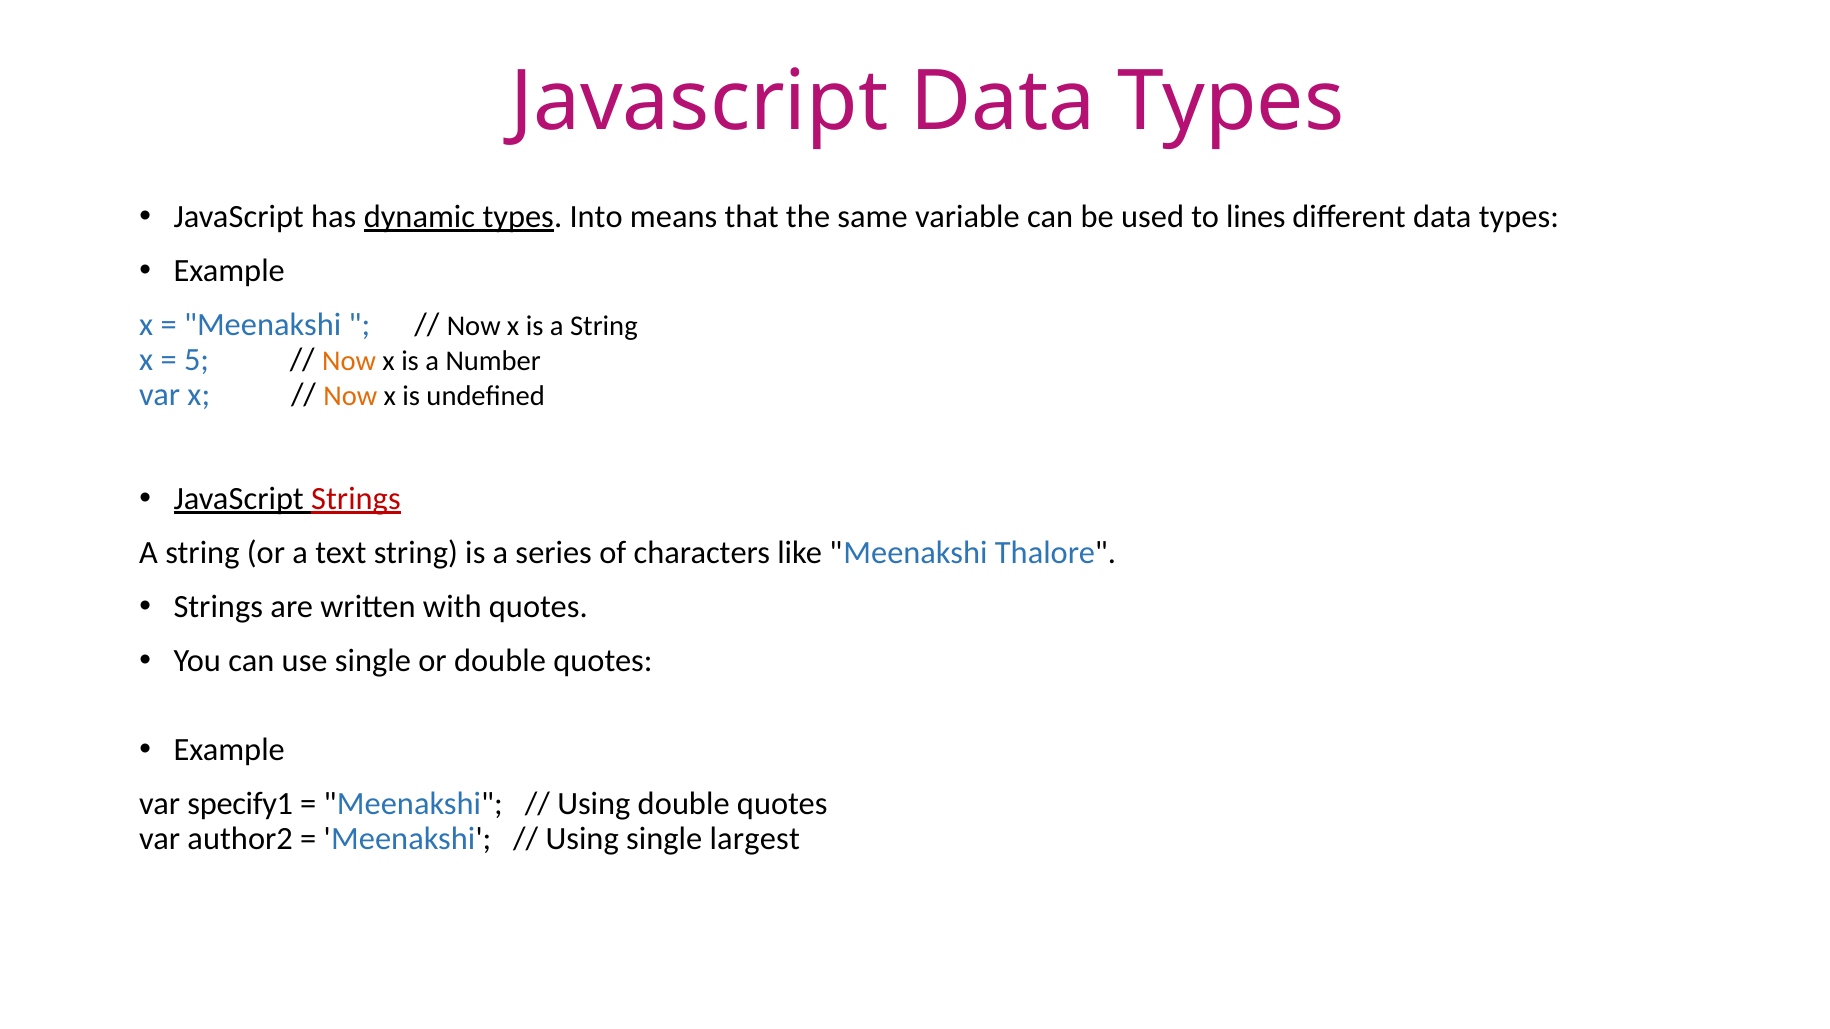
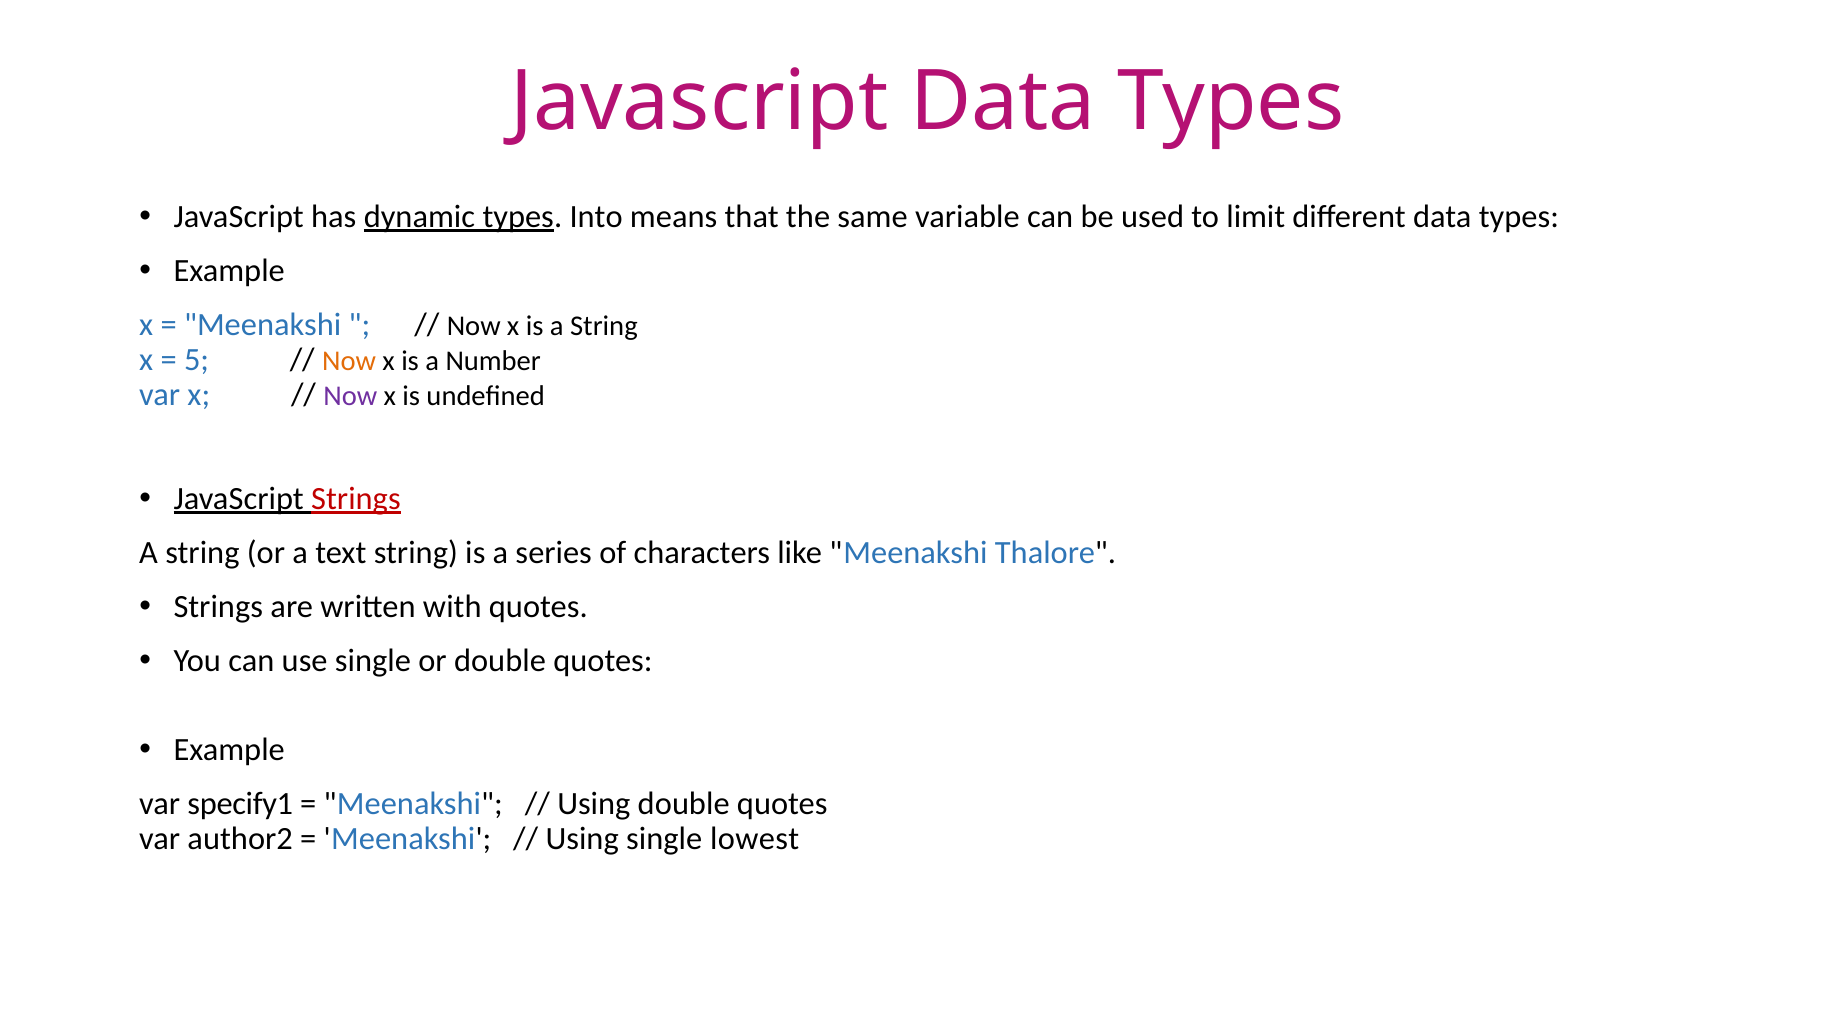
lines: lines -> limit (1256, 216)
Now colour: orange -> purple (350, 396)
largest: largest -> lowest (755, 839)
